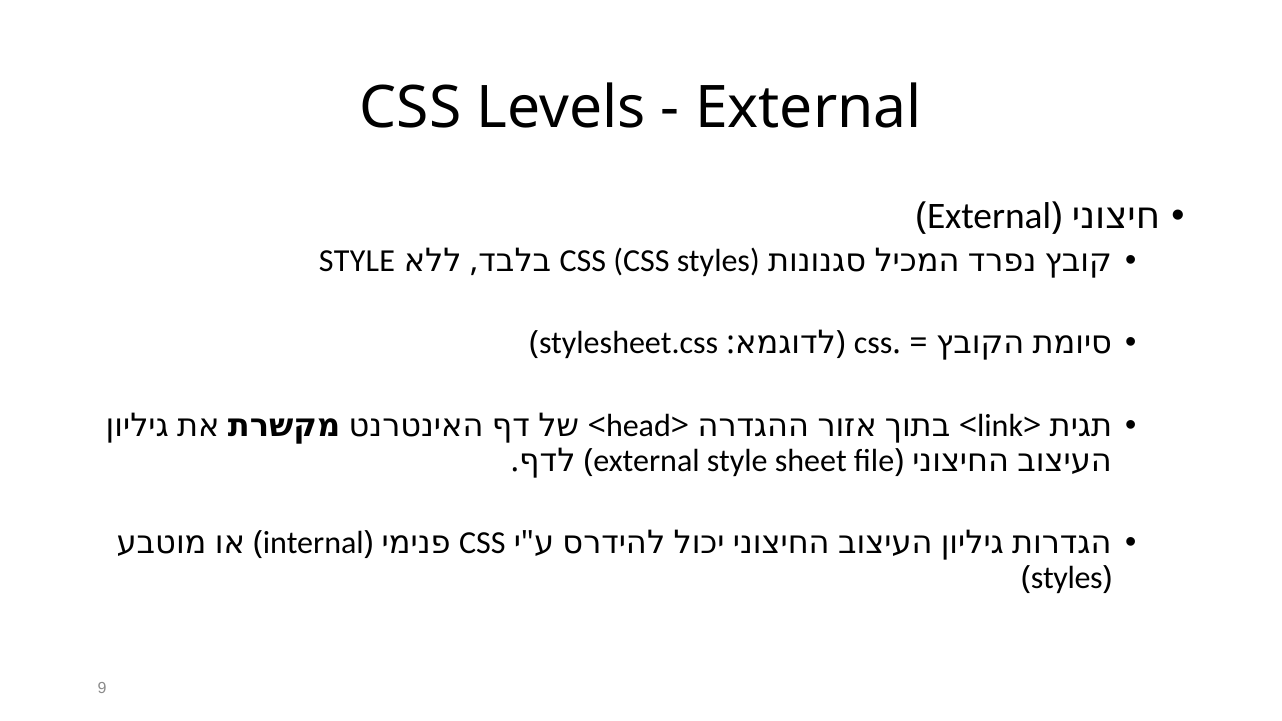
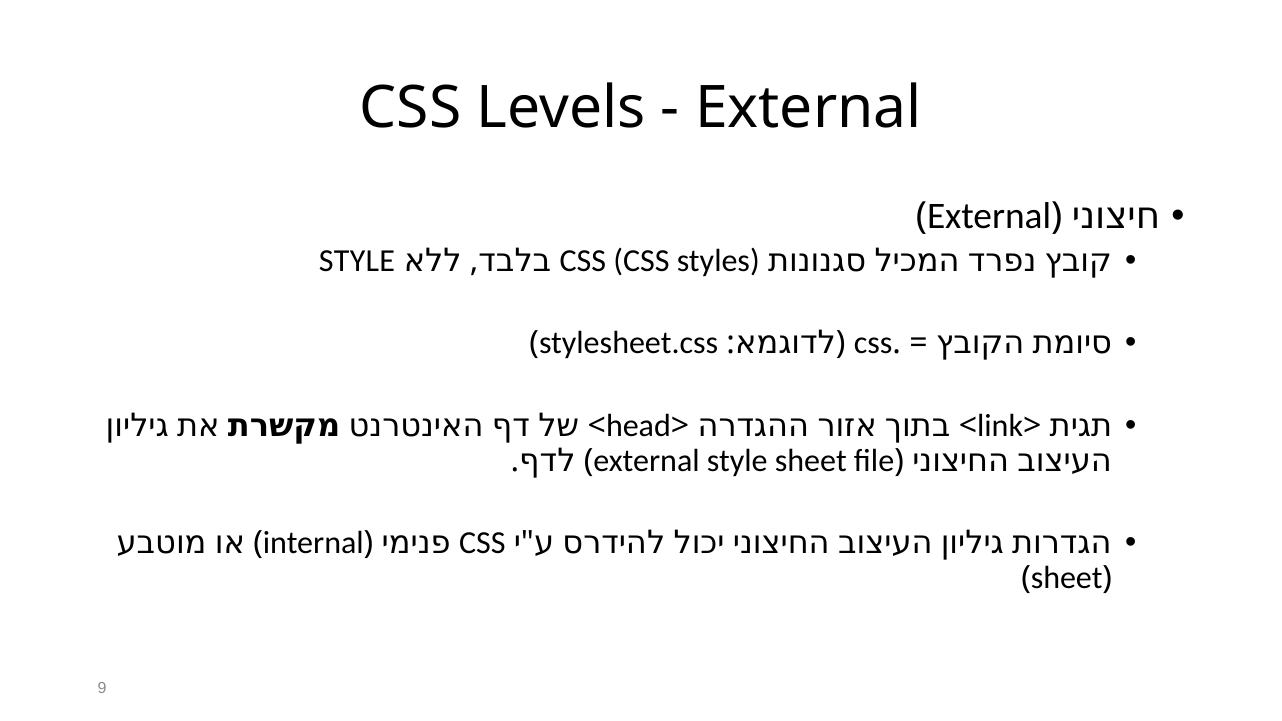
styles: styles -> sheet (1067, 578)
